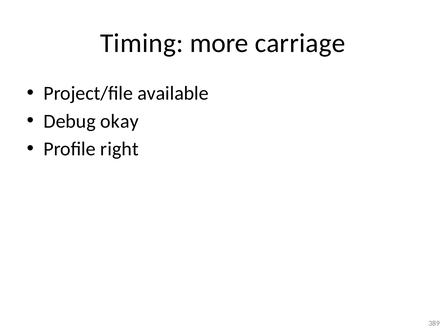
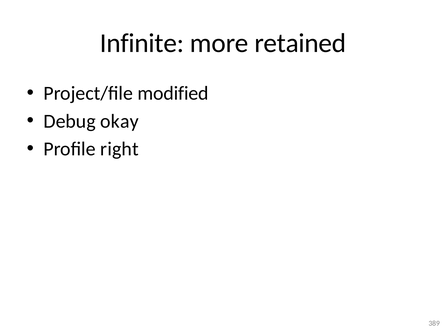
Timing: Timing -> Infinite (142, 43)
carriage: carriage -> retained (300, 43)
available: available -> modified (173, 94)
